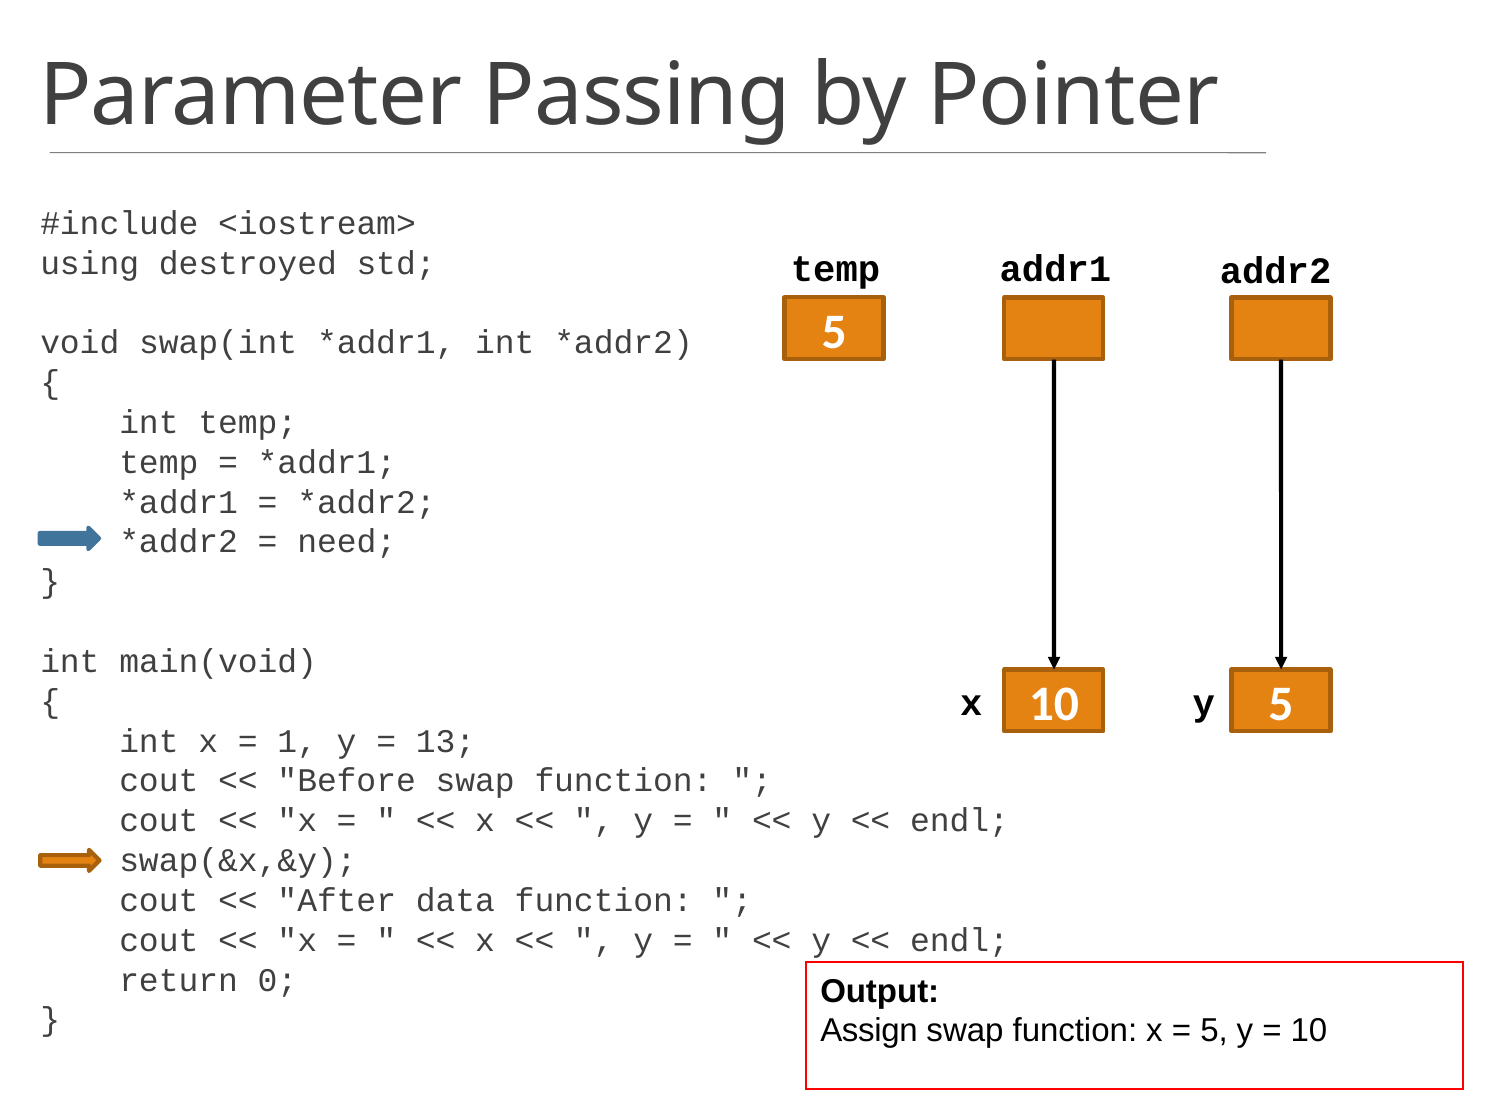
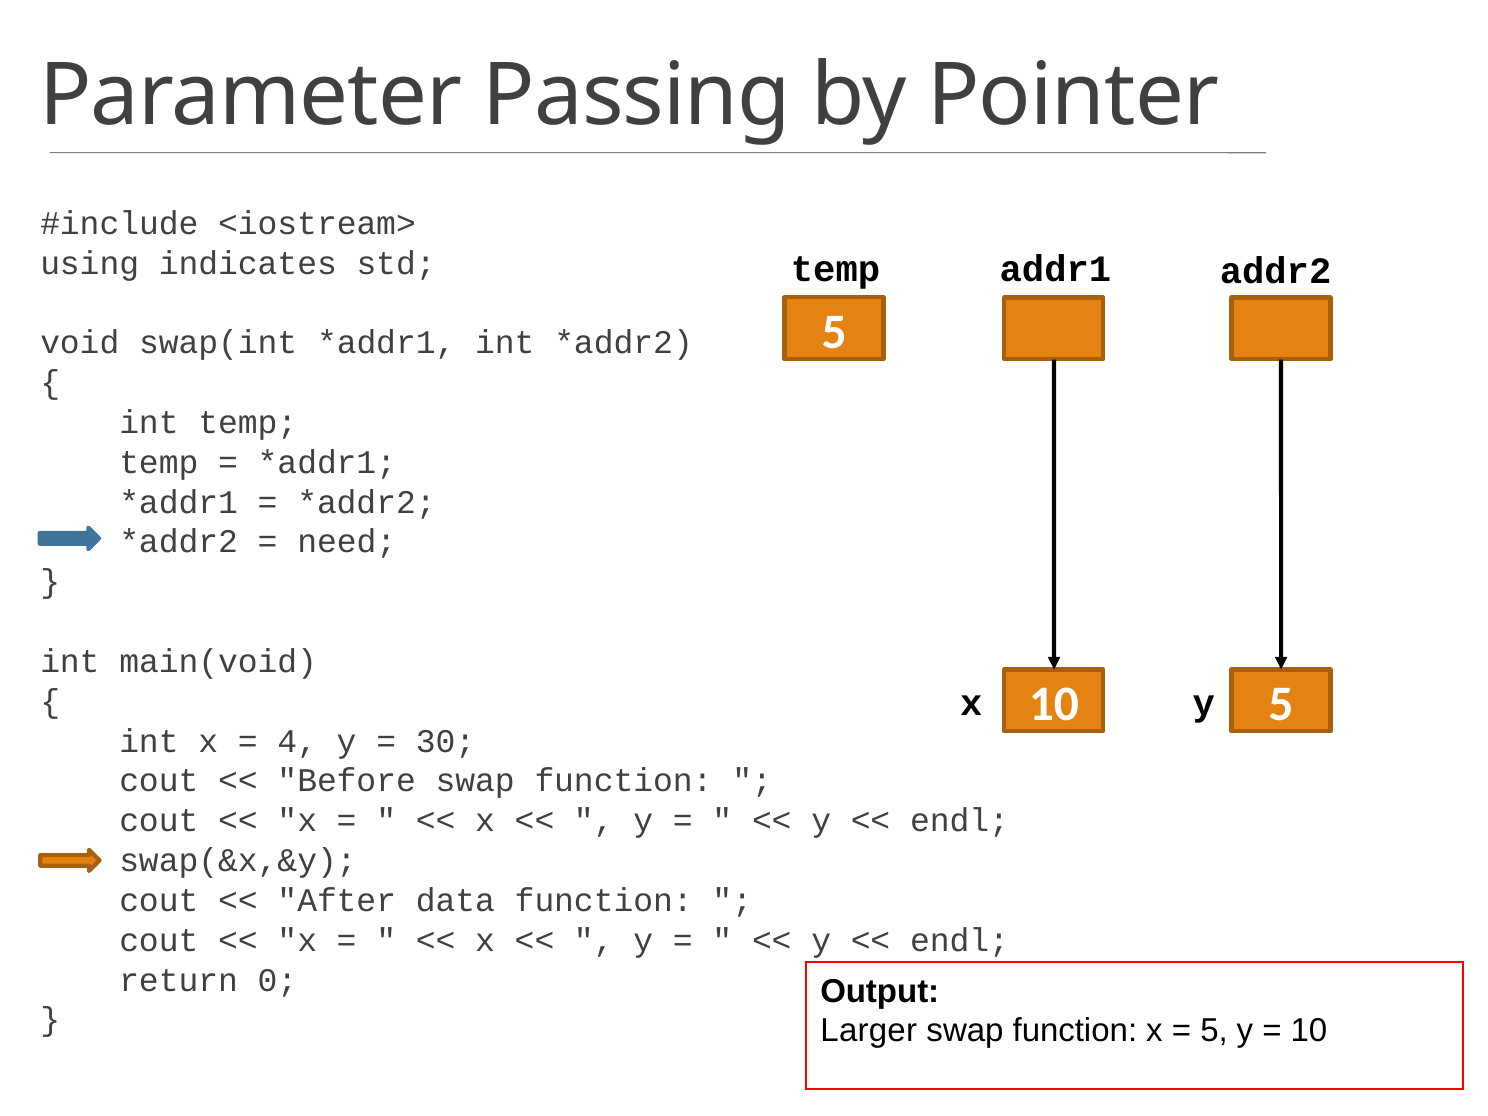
destroyed: destroyed -> indicates (248, 263)
1: 1 -> 4 (297, 741)
13: 13 -> 30 (446, 741)
Assign: Assign -> Larger (869, 1030)
